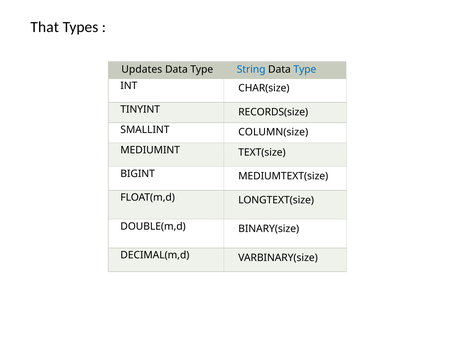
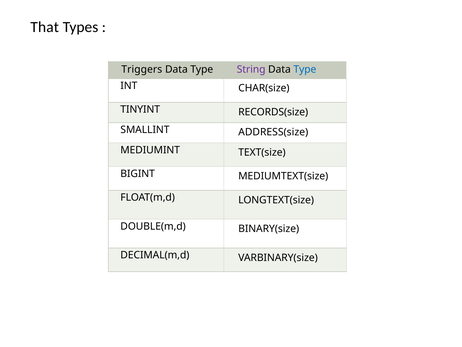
Updates: Updates -> Triggers (142, 69)
String colour: blue -> purple (251, 69)
COLUMN(size: COLUMN(size -> ADDRESS(size (273, 132)
